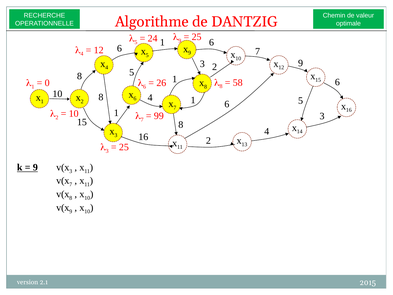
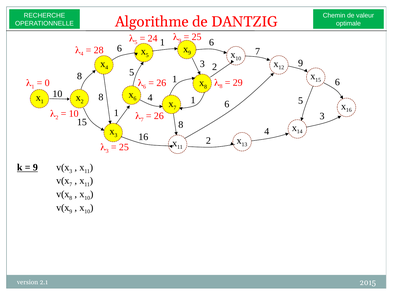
12: 12 -> 28 (99, 50)
58: 58 -> 29 (238, 82)
99: 99 -> 26 (159, 116)
